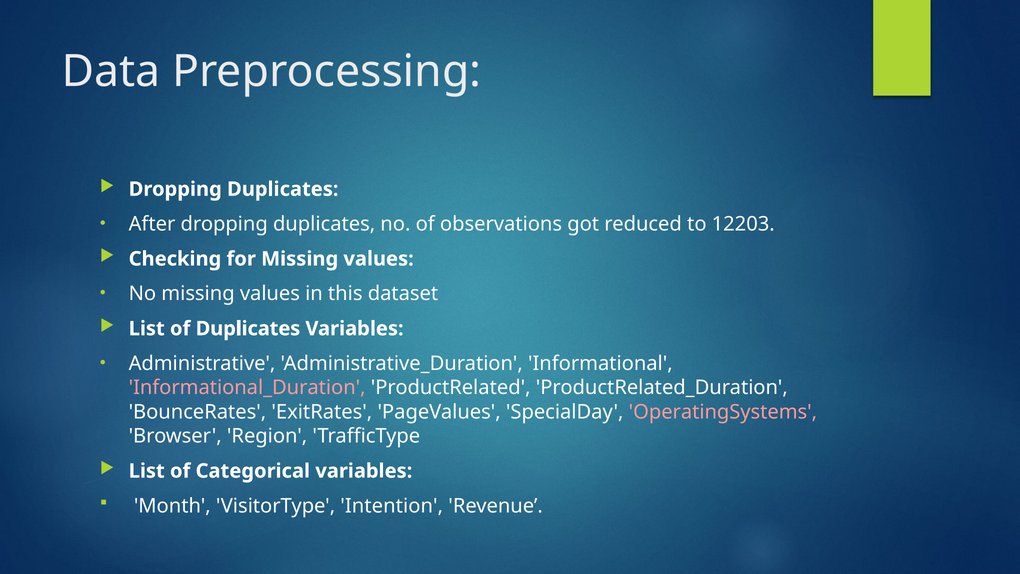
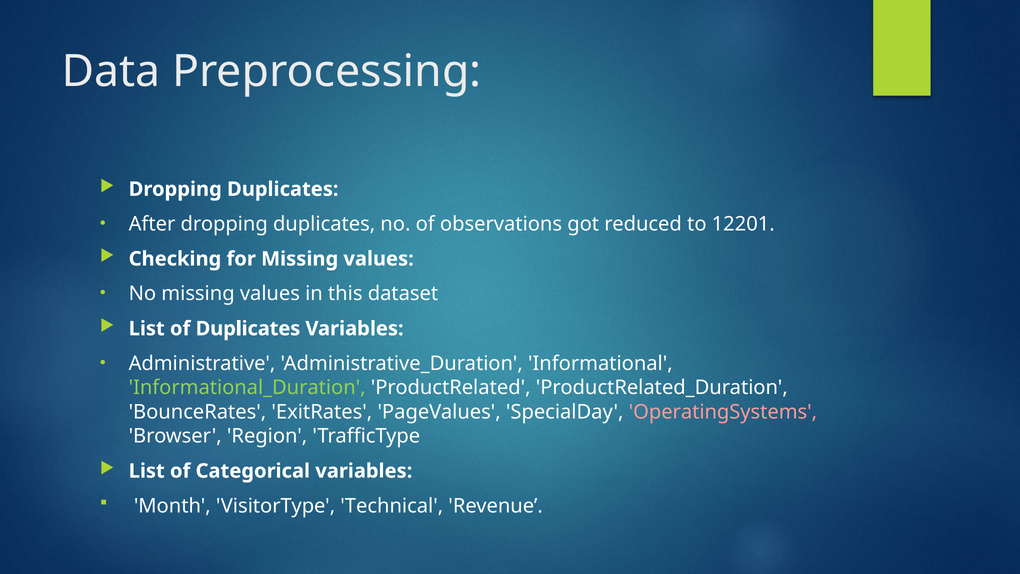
12203: 12203 -> 12201 (743, 224)
Informational_Duration colour: pink -> light green (247, 388)
Intention: Intention -> Technical (392, 506)
